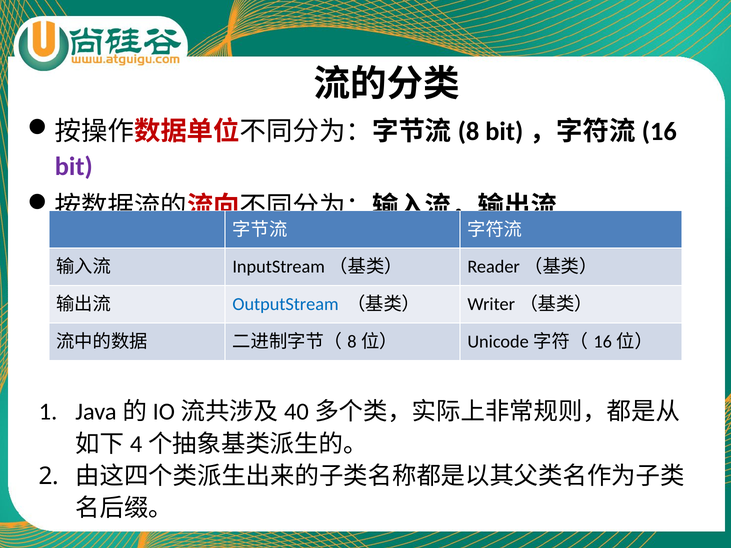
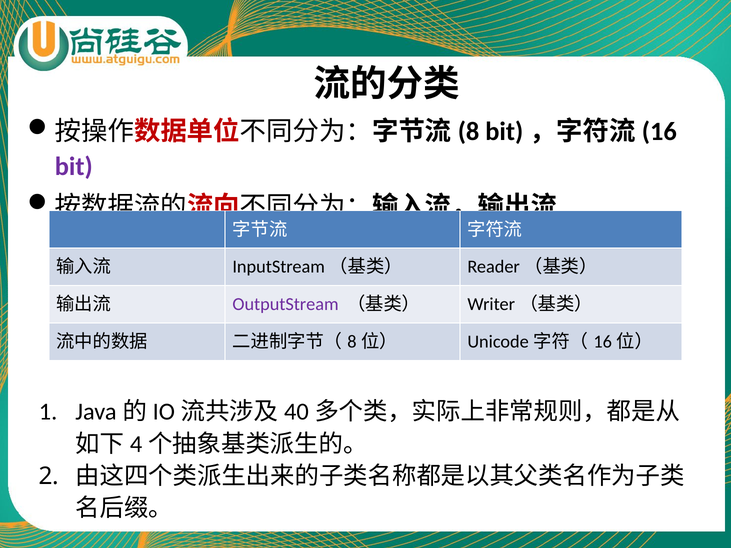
OutputStream colour: blue -> purple (286, 304)
